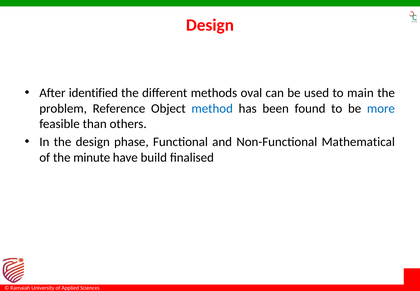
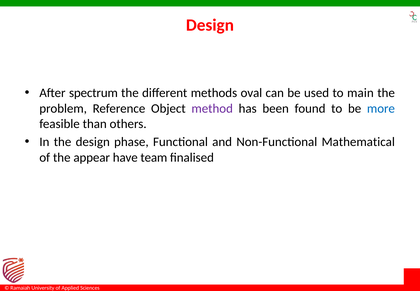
identified: identified -> spectrum (93, 93)
method colour: blue -> purple (212, 108)
minute: minute -> appear (92, 157)
build: build -> team (154, 157)
